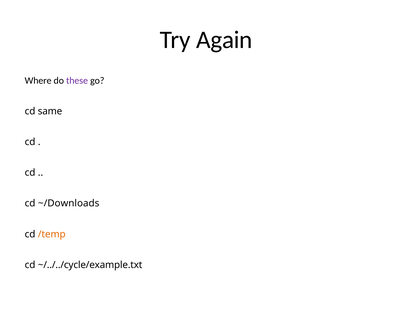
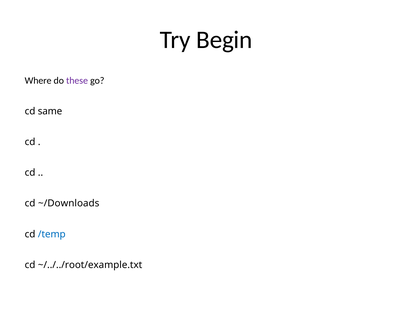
Again: Again -> Begin (224, 40)
/temp colour: orange -> blue (52, 234)
~/../../cycle/example.txt: ~/../../cycle/example.txt -> ~/../../root/example.txt (90, 265)
